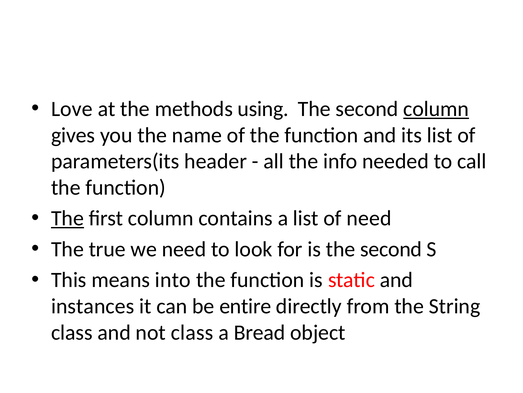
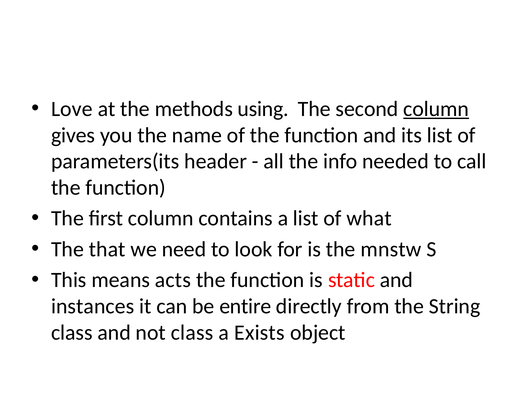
The underline: present -> none (67, 218)
of need: need -> what (369, 218)
true: true -> that (107, 249)
is the second: second -> mnstw (391, 249)
into: into -> acts (173, 280)
Bread: Bread -> Exists (259, 332)
